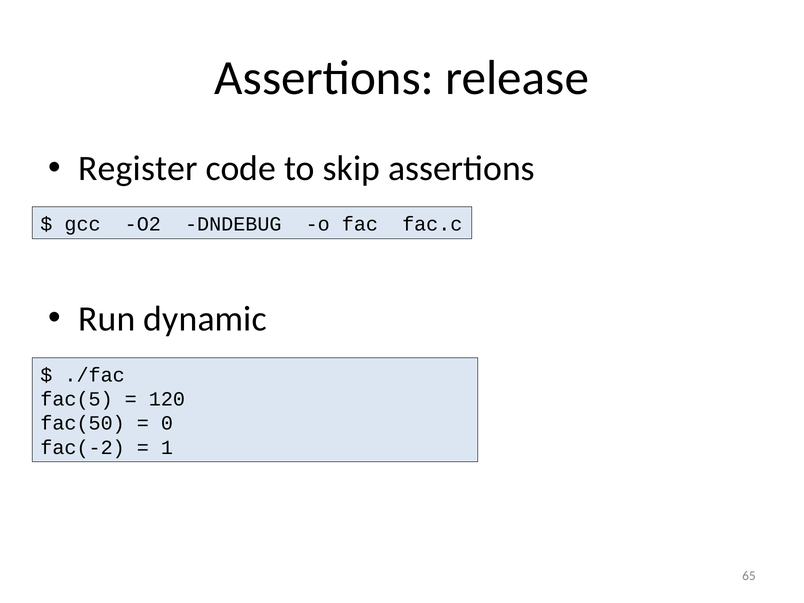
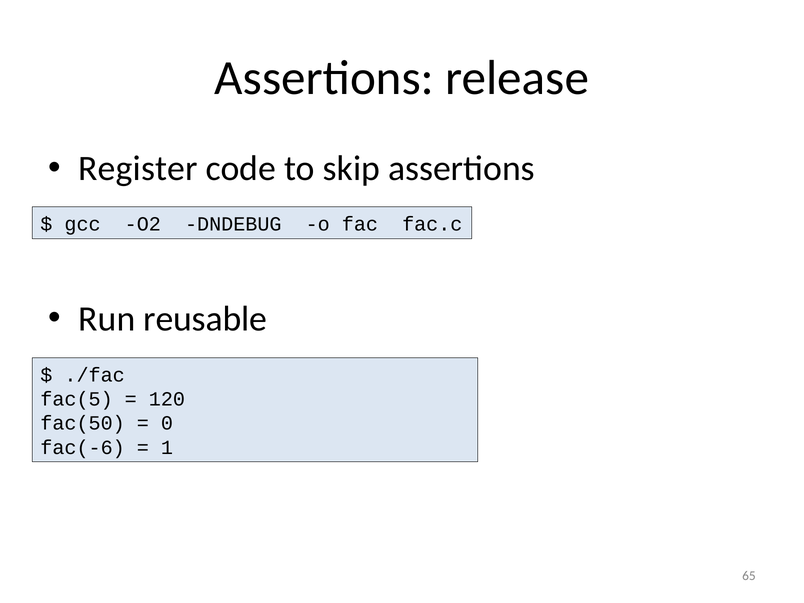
dynamic: dynamic -> reusable (205, 319)
fac(-2: fac(-2 -> fac(-6 (83, 447)
